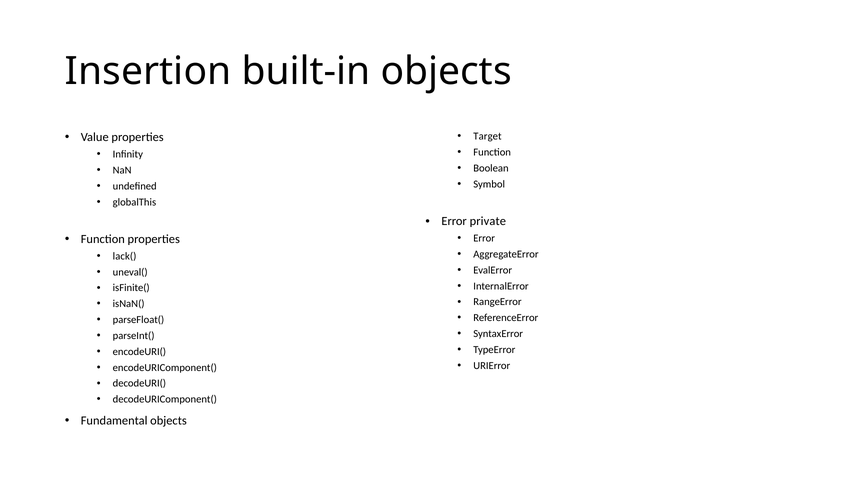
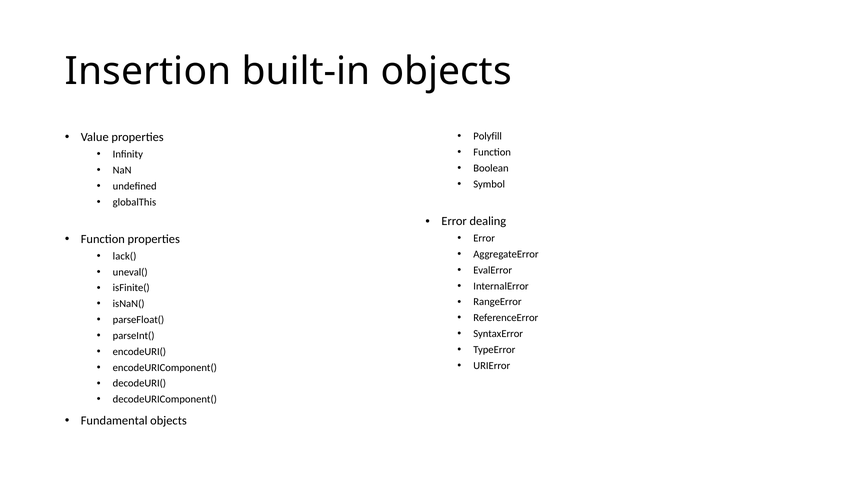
Target: Target -> Polyfill (488, 136)
private: private -> dealing (488, 221)
